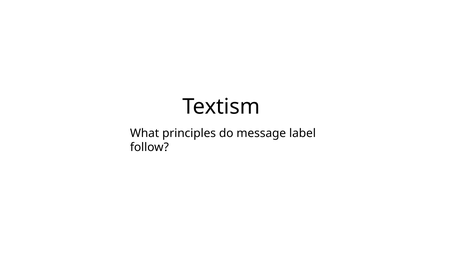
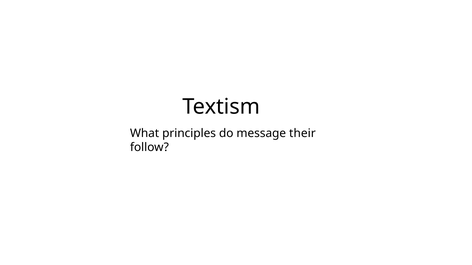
label: label -> their (302, 133)
